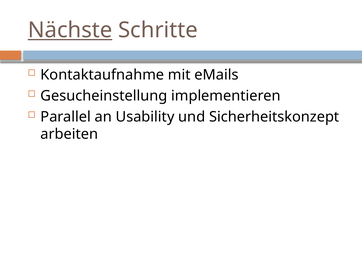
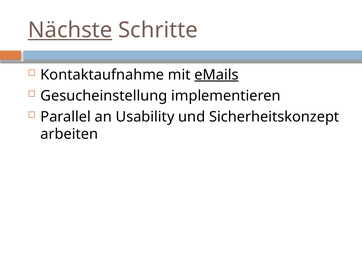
eMails underline: none -> present (216, 75)
